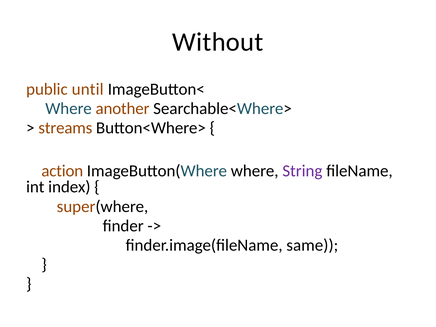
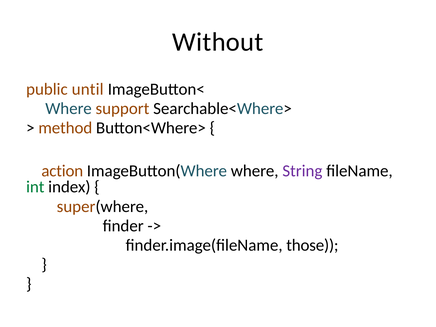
another: another -> support (122, 109)
streams: streams -> method (65, 128)
int colour: black -> green (35, 187)
same: same -> those (312, 245)
